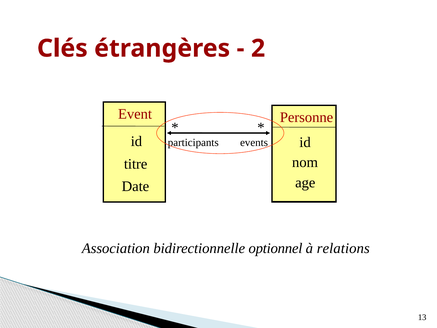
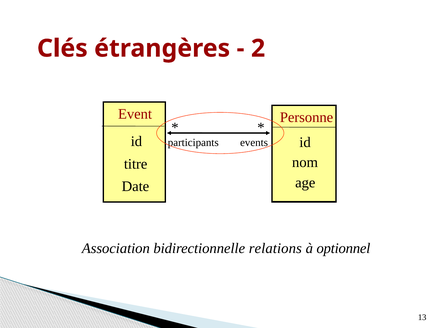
optionnel: optionnel -> relations (275, 248)
relations: relations -> optionnel (343, 248)
